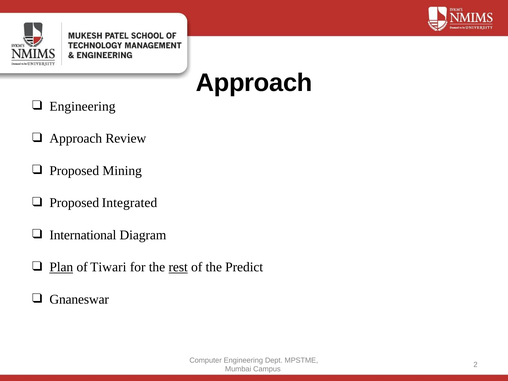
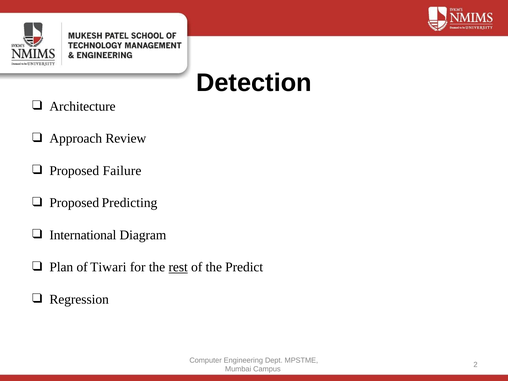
Approach: Approach -> Detection (254, 83)
Engineering: Engineering -> Architecture (83, 106)
Mining: Mining -> Failure (122, 171)
Integrated: Integrated -> Predicting (130, 203)
Plan underline: present -> none (61, 267)
Gnaneswar: Gnaneswar -> Regression (79, 299)
